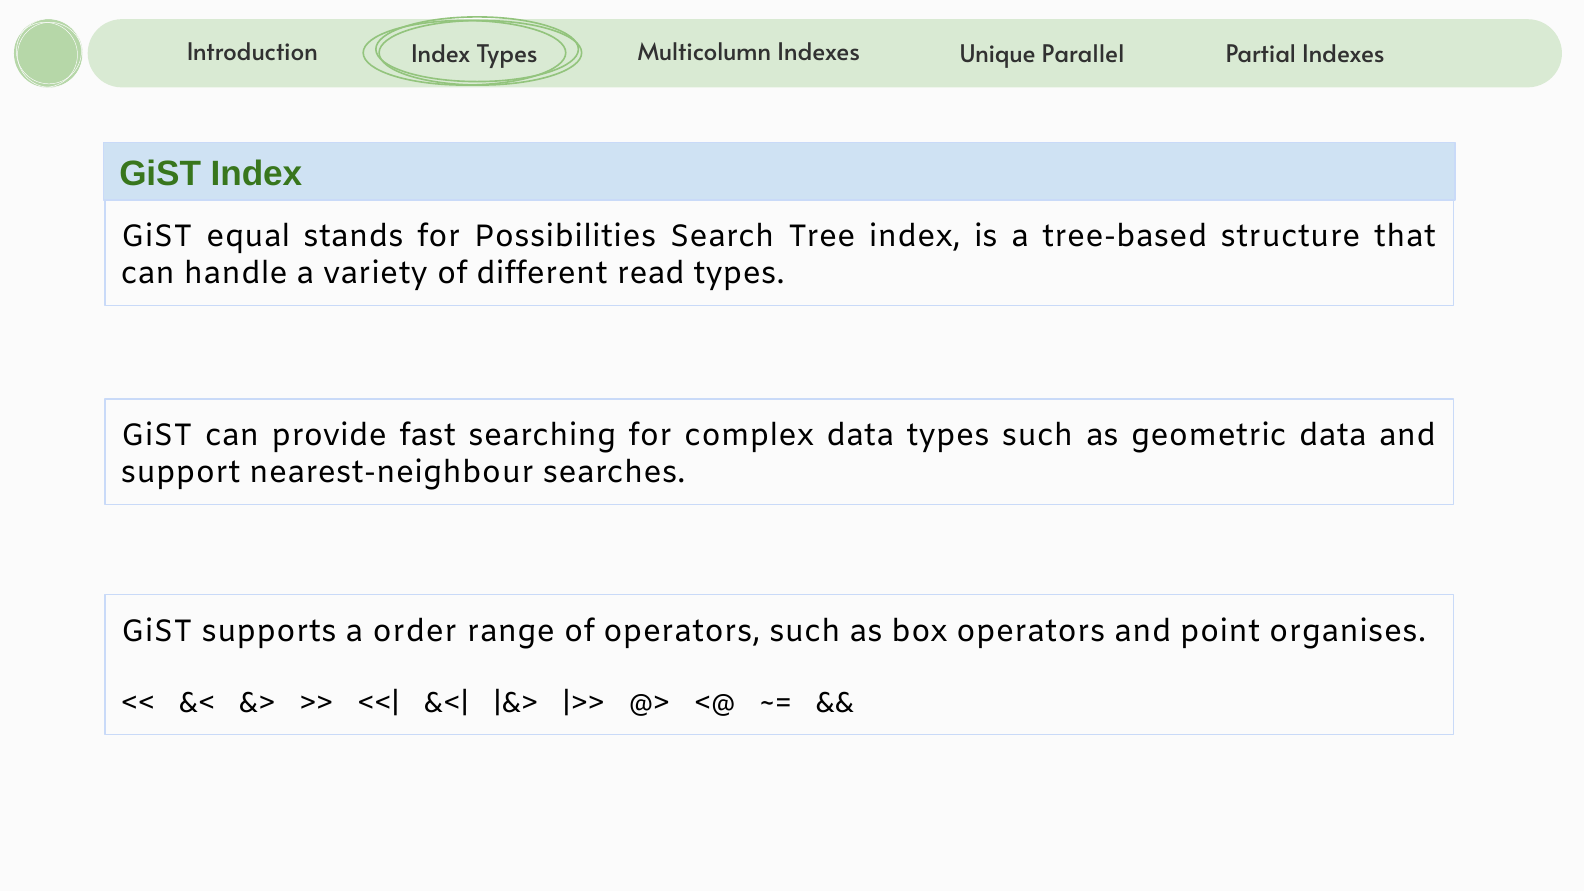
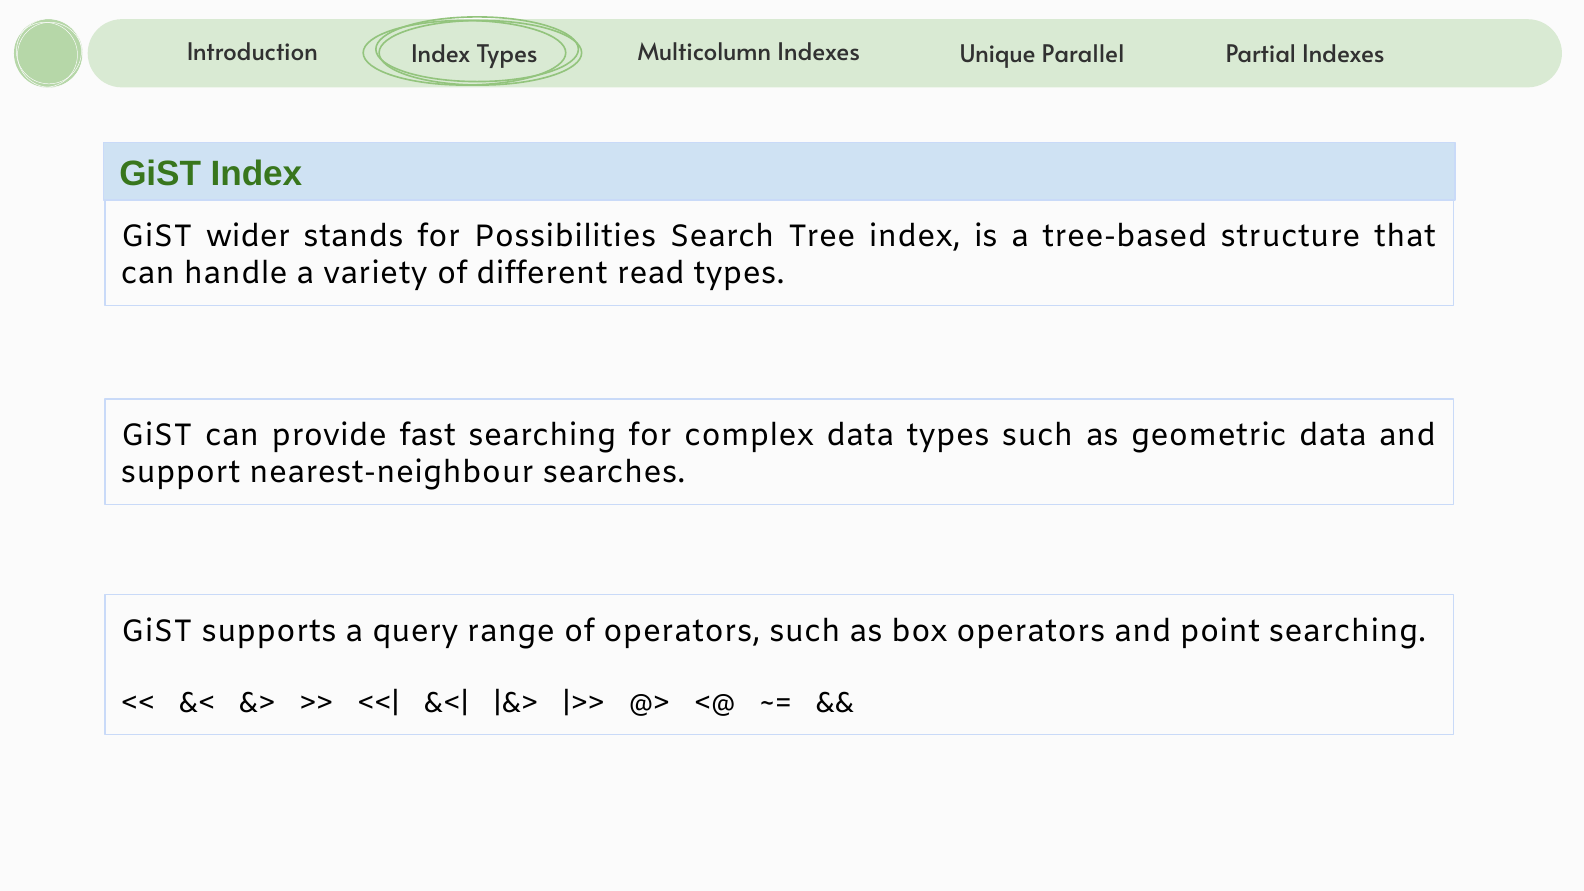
equal: equal -> wider (248, 237)
order: order -> query (415, 631)
point organises: organises -> searching (1348, 631)
